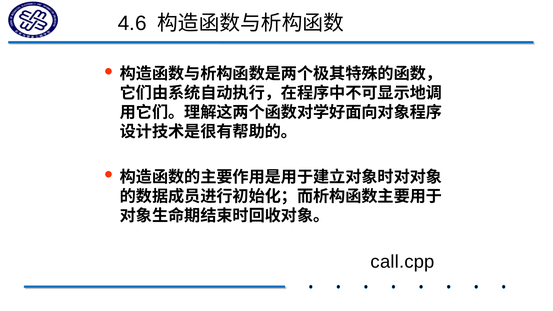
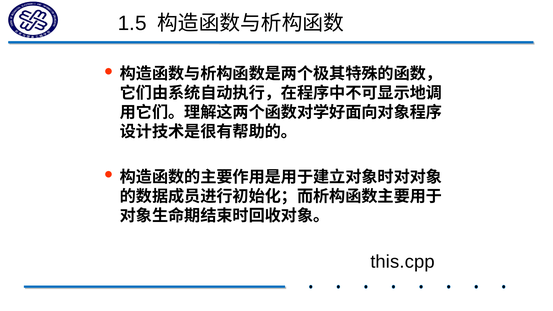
4.6: 4.6 -> 1.5 (132, 23)
call.cpp: call.cpp -> this.cpp (403, 262)
